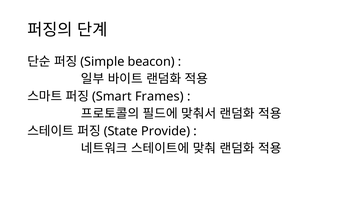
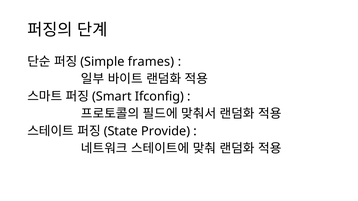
beacon: beacon -> frames (151, 62)
Frames: Frames -> Ifconfig (159, 97)
